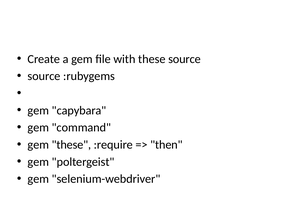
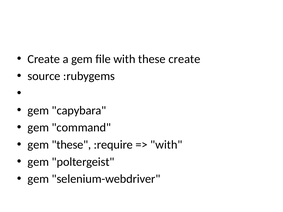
these source: source -> create (184, 59)
then: then -> with (166, 145)
